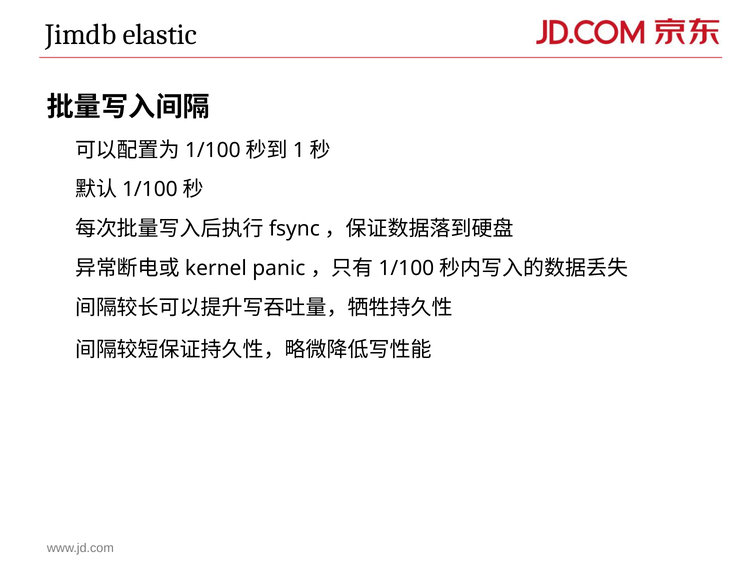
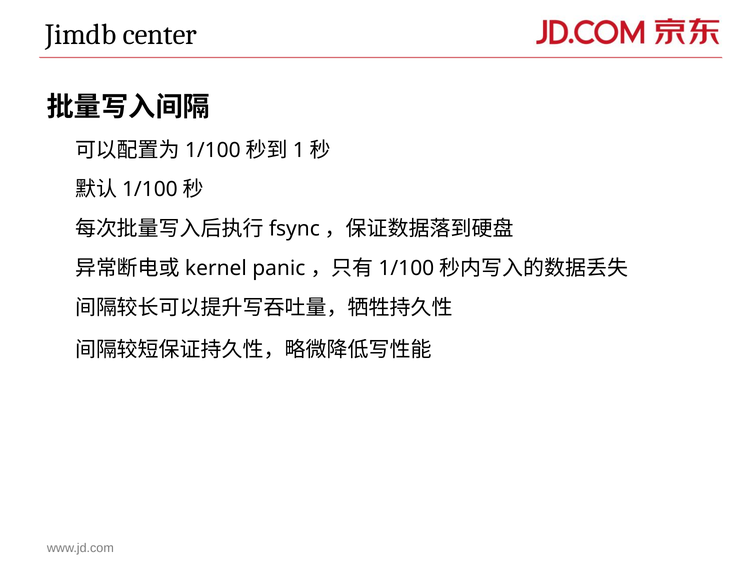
elastic: elastic -> center (160, 34)
